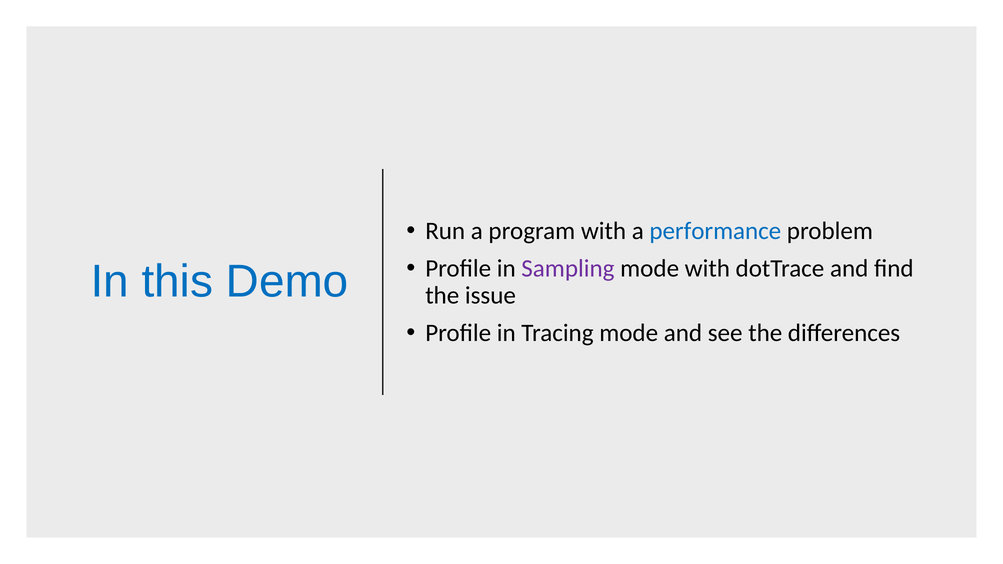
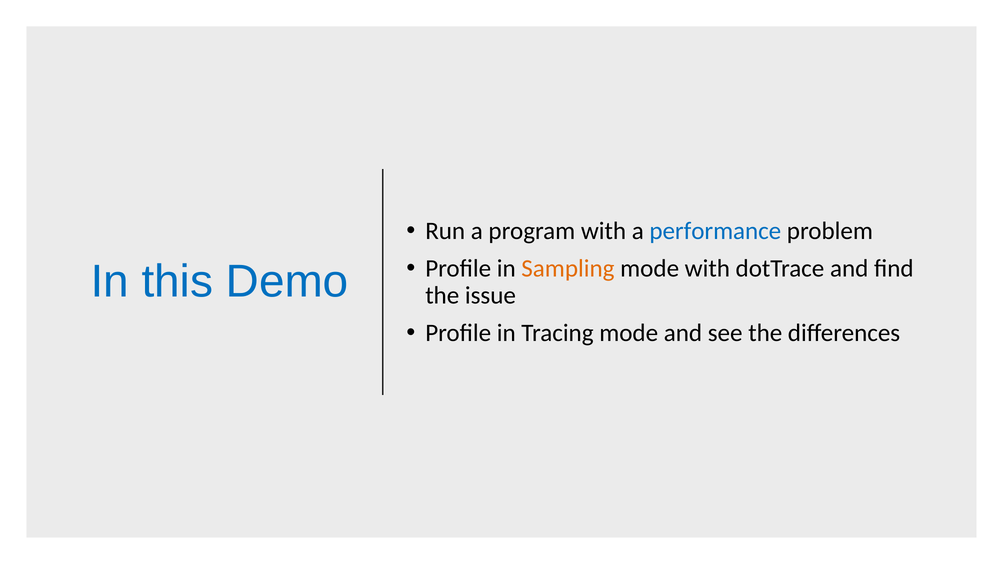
Sampling colour: purple -> orange (568, 268)
